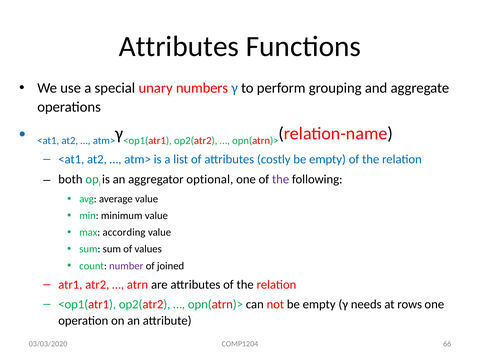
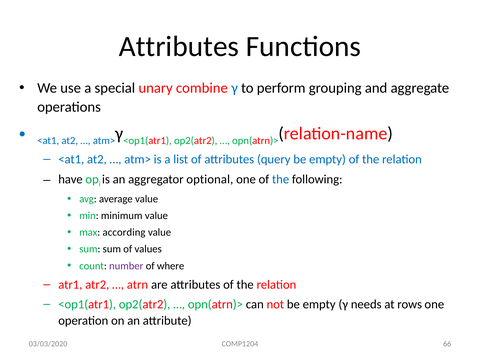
numbers: numbers -> combine (202, 88)
costly: costly -> query (274, 159)
both: both -> have (70, 179)
the colour: purple -> blue (281, 179)
joined: joined -> where (171, 266)
